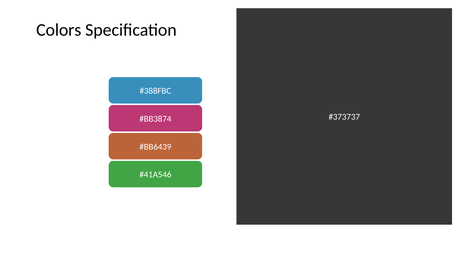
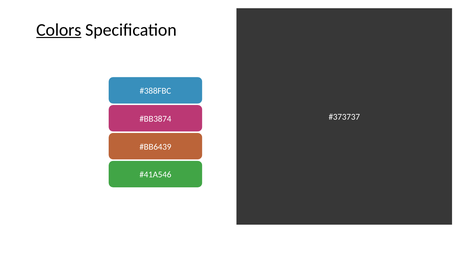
Colors underline: none -> present (59, 30)
